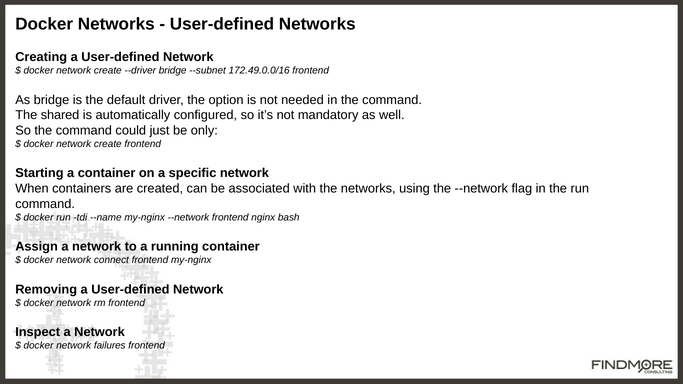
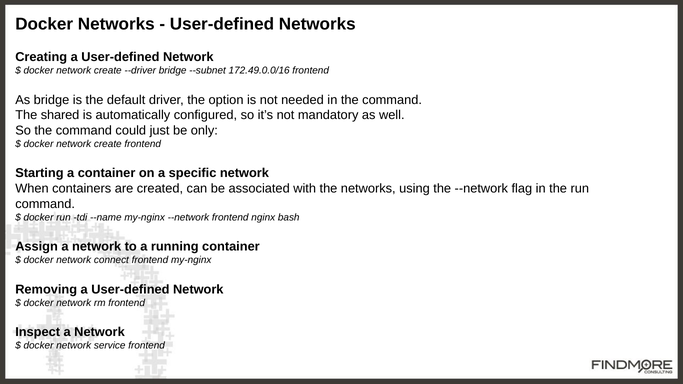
failures: failures -> service (110, 346)
